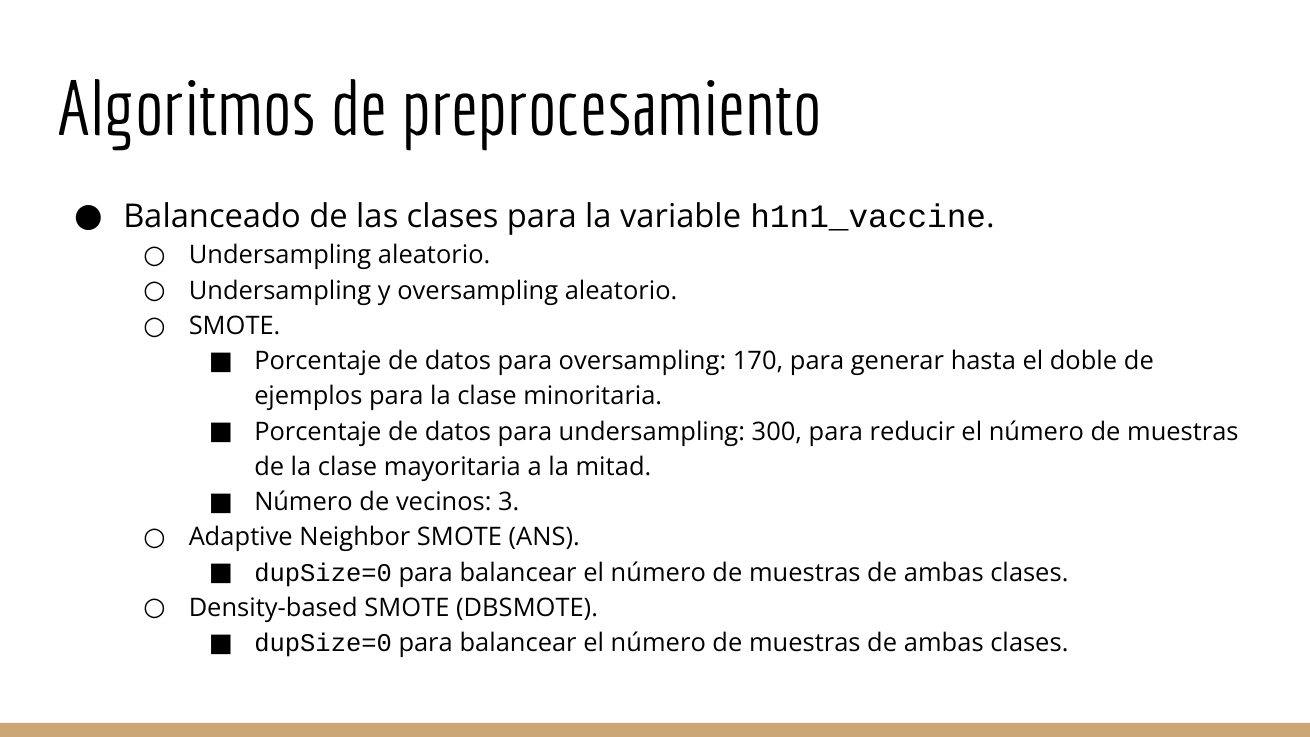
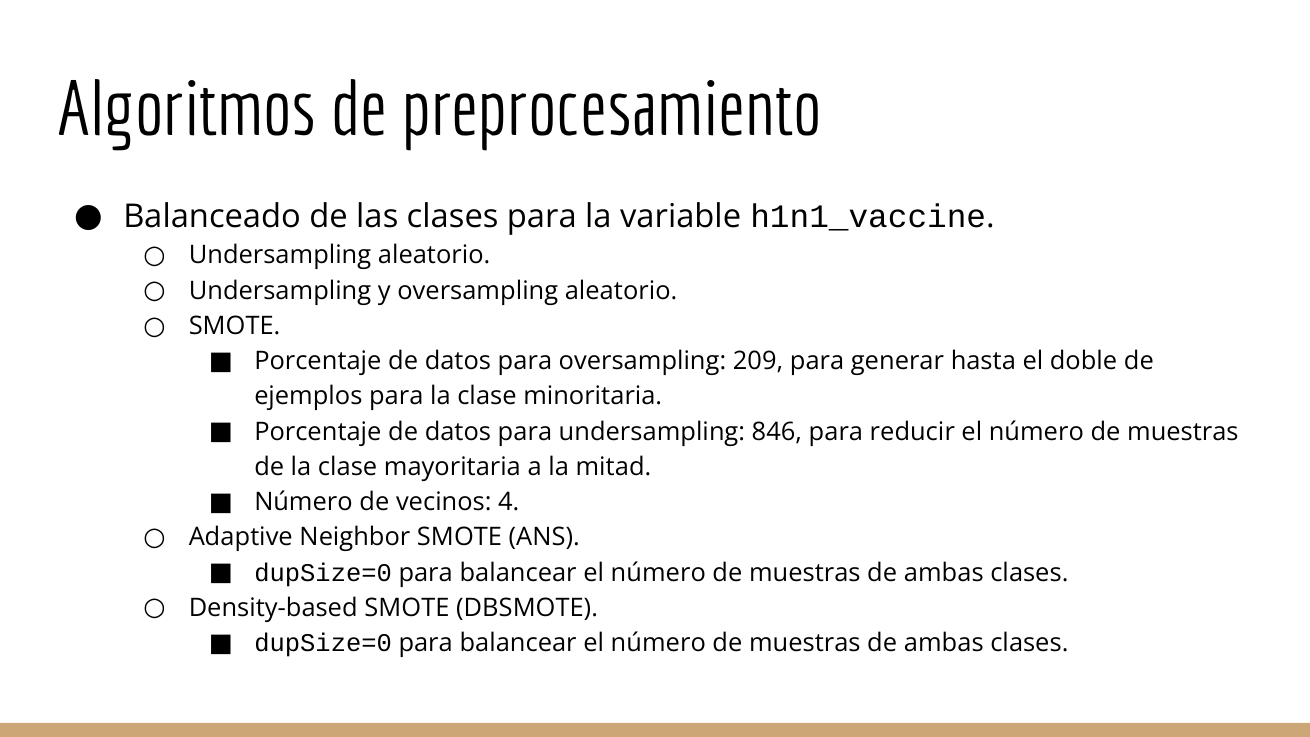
170: 170 -> 209 (758, 361)
300: 300 -> 846 (777, 432)
3: 3 -> 4 (509, 502)
